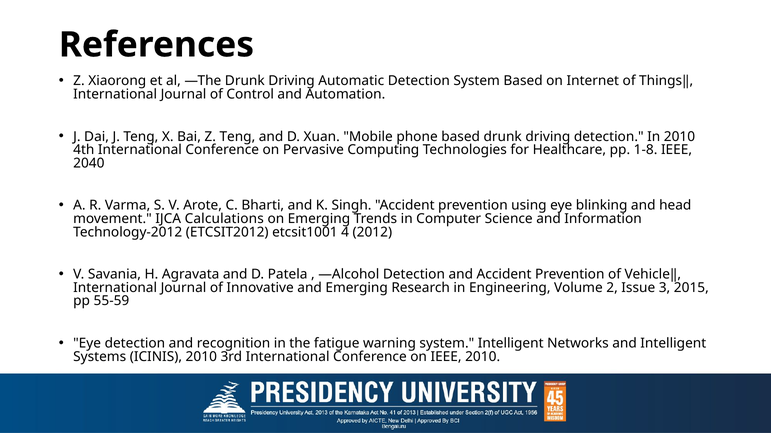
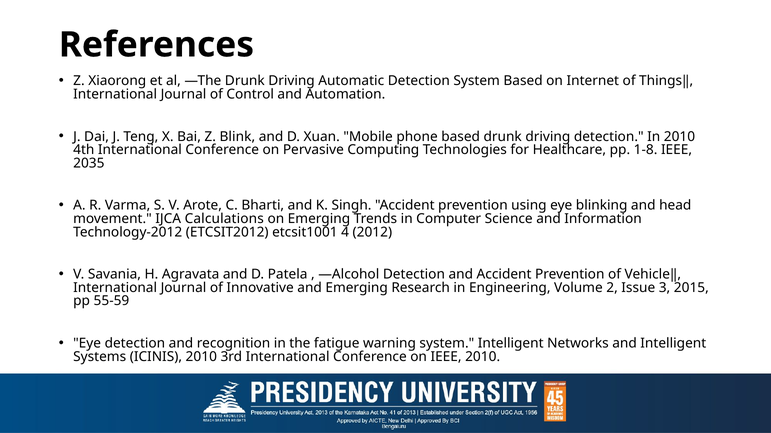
Z Teng: Teng -> Blink (237, 137)
2040: 2040 -> 2035 (89, 163)
